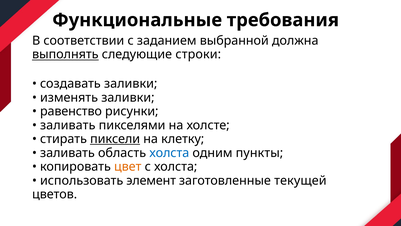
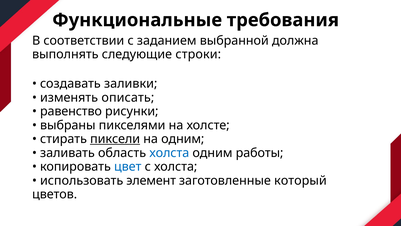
выполнять underline: present -> none (65, 54)
изменять заливки: заливки -> описать (128, 97)
заливать: заливать -> выбраны (68, 125)
на клетку: клетку -> одним (183, 139)
пункты: пункты -> работы (260, 153)
цвет colour: orange -> blue (128, 166)
текущей: текущей -> который (300, 180)
